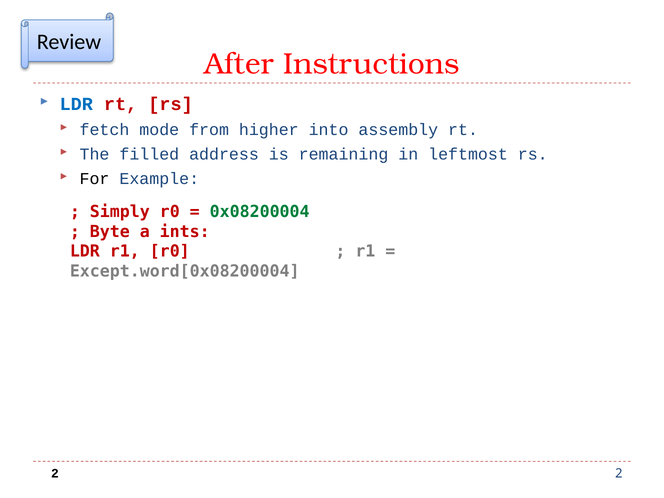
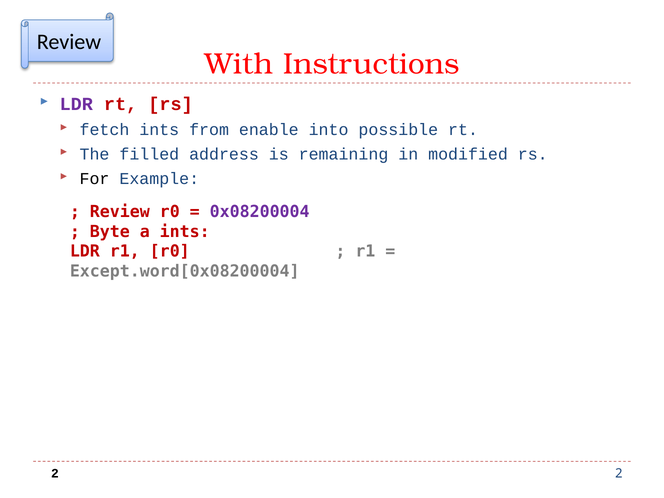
After: After -> With (239, 64)
LDR colour: blue -> purple (76, 104)
fetch mode: mode -> ints (159, 130)
higher: higher -> enable (269, 130)
assembly: assembly -> possible (398, 130)
leftmost: leftmost -> modified (468, 154)
Simply: Simply -> Review (120, 212)
0x08200004 colour: green -> purple (260, 212)
